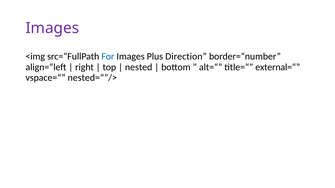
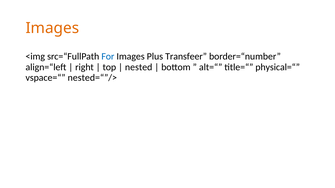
Images colour: purple -> orange (52, 28)
Direction: Direction -> Transfeer (186, 57)
external=“: external=“ -> physical=“ (278, 67)
